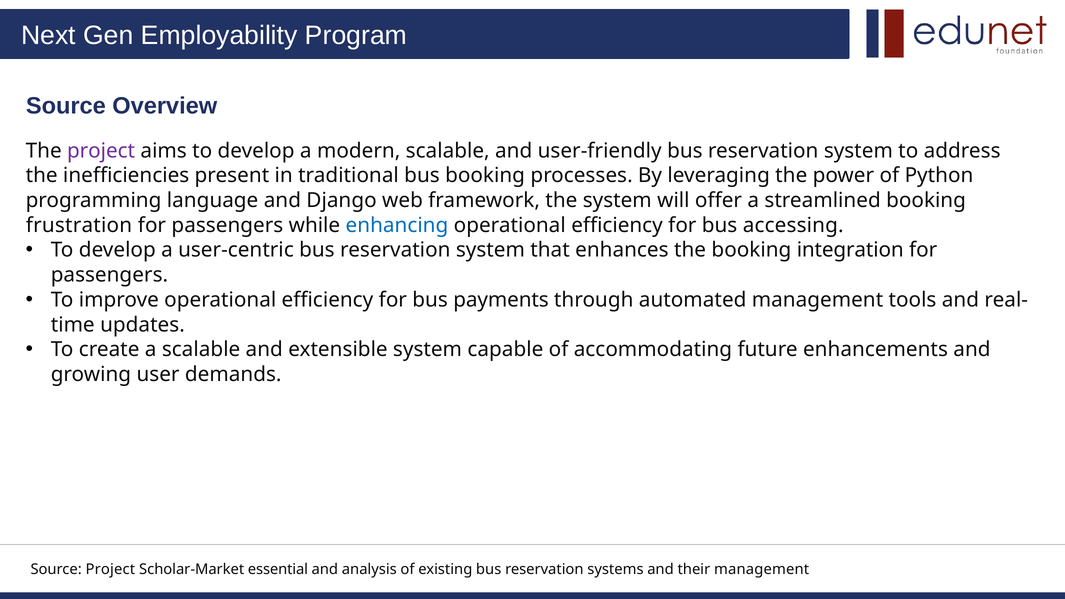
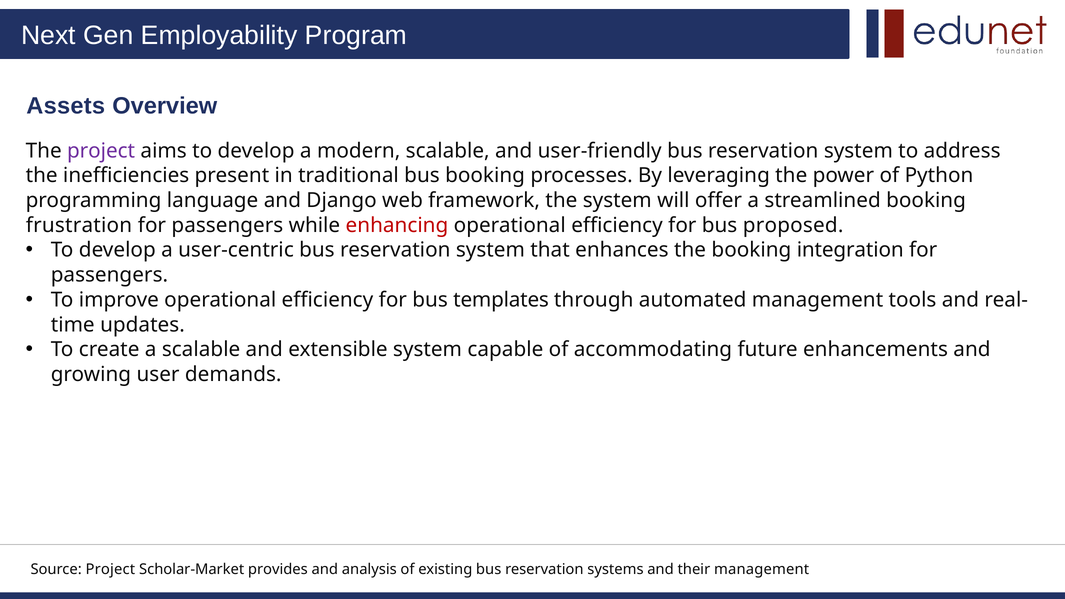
Source: Source -> Assets (66, 106)
enhancing colour: blue -> red (397, 225)
accessing: accessing -> proposed (793, 225)
payments: payments -> templates (501, 300)
essential: essential -> provides (278, 570)
